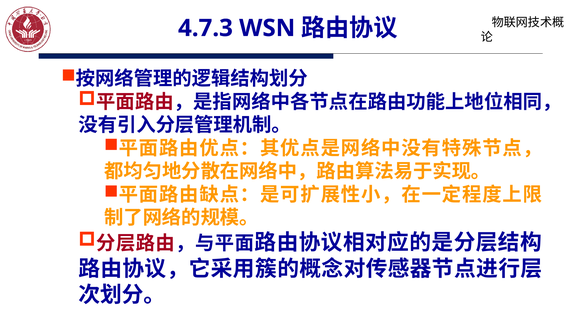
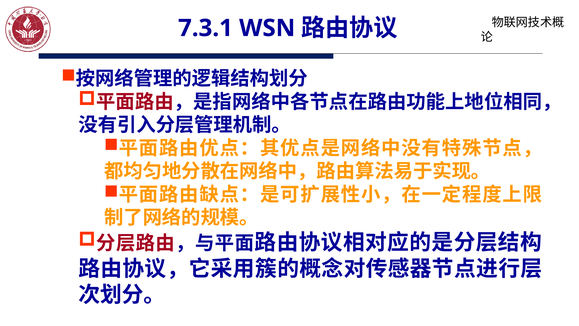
4.7.3: 4.7.3 -> 7.3.1 (205, 28)
